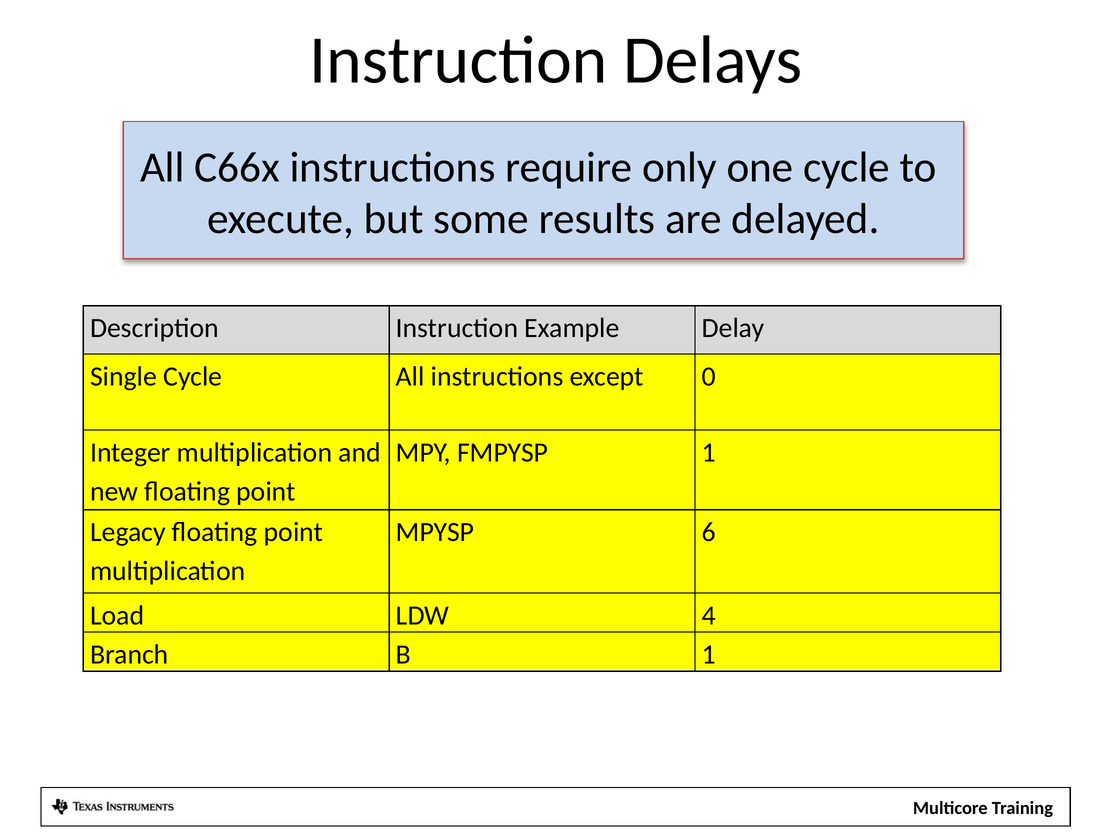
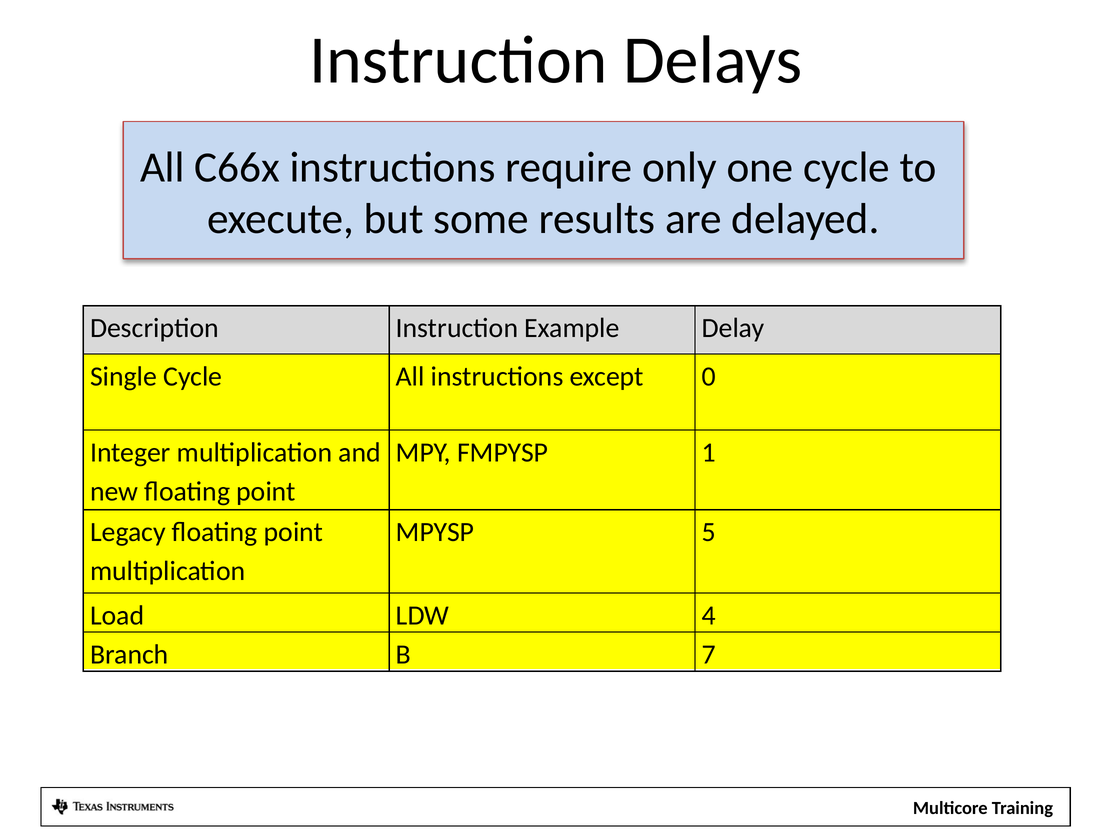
6: 6 -> 5 (709, 532)
B 1: 1 -> 7 (709, 654)
